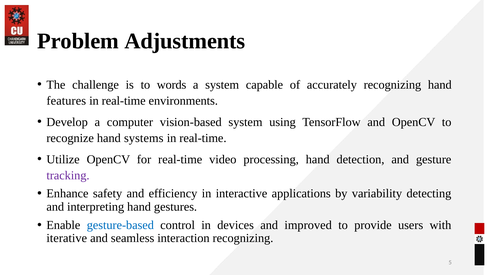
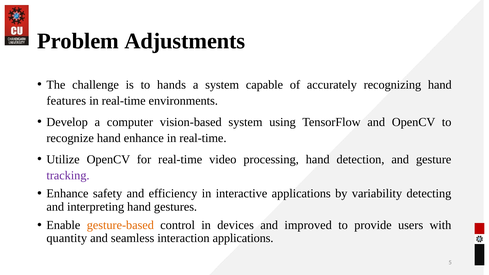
words: words -> hands (171, 85)
hand systems: systems -> enhance (144, 138)
gesture-based colour: blue -> orange (120, 225)
iterative: iterative -> quantity (67, 238)
interaction recognizing: recognizing -> applications (243, 238)
